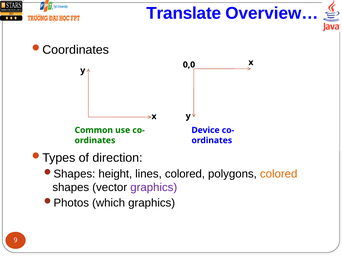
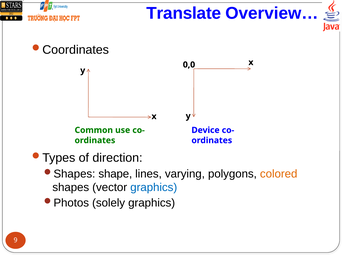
height: height -> shape (115, 174)
lines colored: colored -> varying (185, 174)
graphics colour: purple -> blue (154, 188)
which: which -> solely (109, 203)
